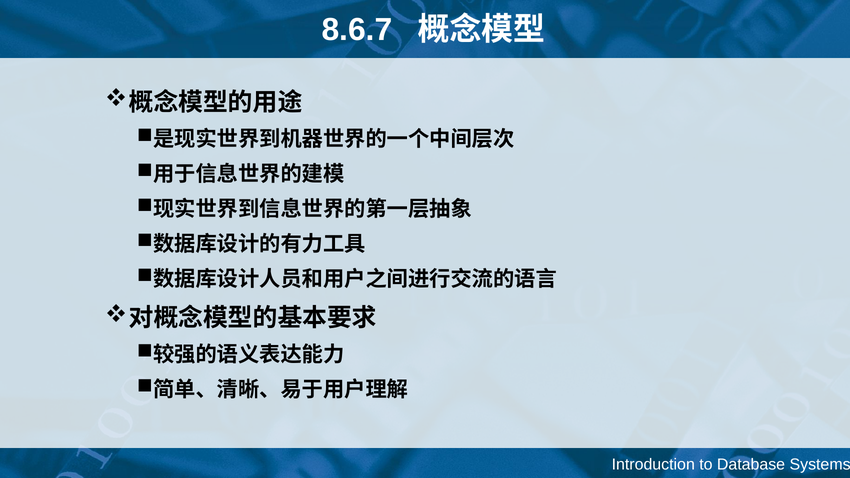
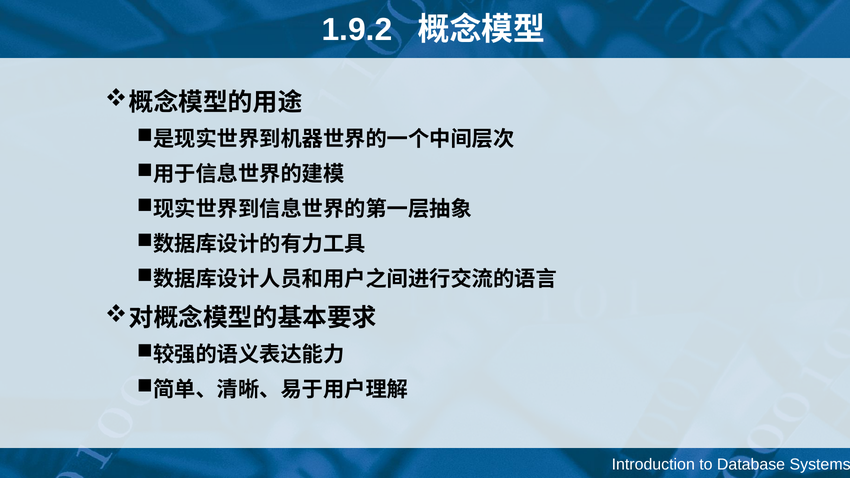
8.6.7: 8.6.7 -> 1.9.2 (357, 30)
